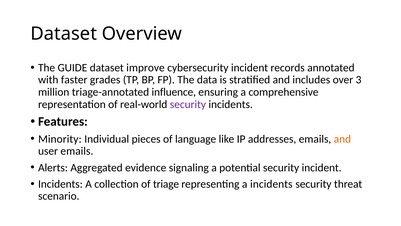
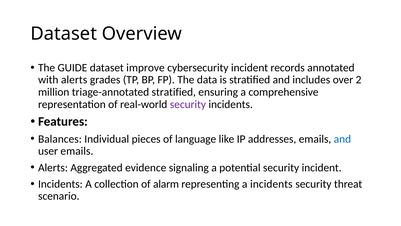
with faster: faster -> alerts (74, 80)
3: 3 -> 2 (359, 80)
triage-annotated influence: influence -> stratified (174, 92)
Minority: Minority -> Balances (60, 139)
and colour: orange -> blue (342, 139)
triage: triage -> alarm (166, 184)
